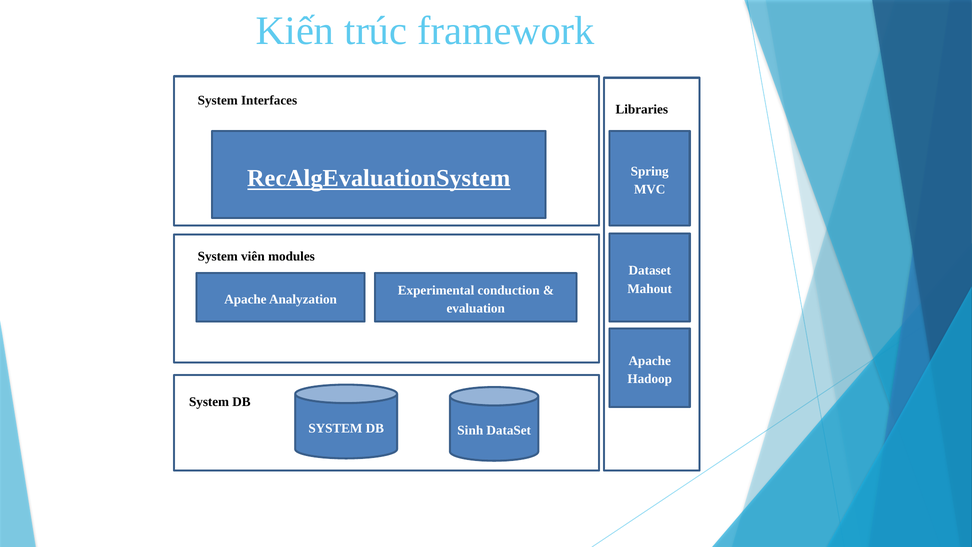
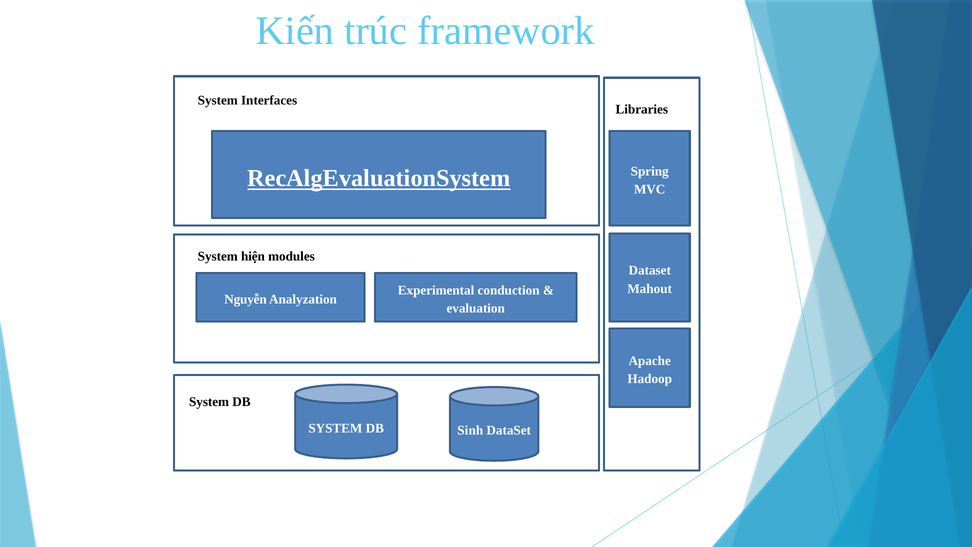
viên: viên -> hiện (253, 256)
Apache: Apache -> Nguyễn (246, 299)
